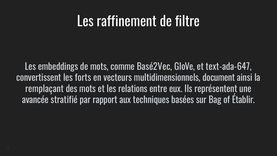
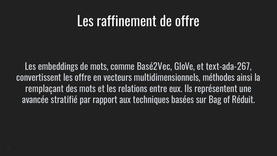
de filtre: filtre -> offre (187, 22)
text-ada-647: text-ada-647 -> text-ada-267 (229, 67)
les forts: forts -> offre (83, 78)
document: document -> méthodes (219, 78)
Établir: Établir -> Réduit (243, 100)
